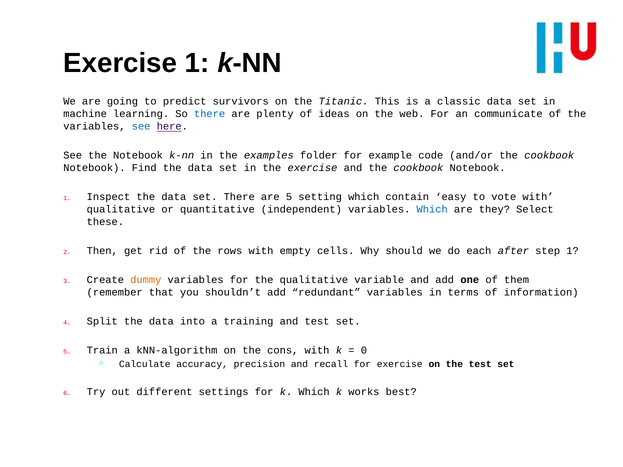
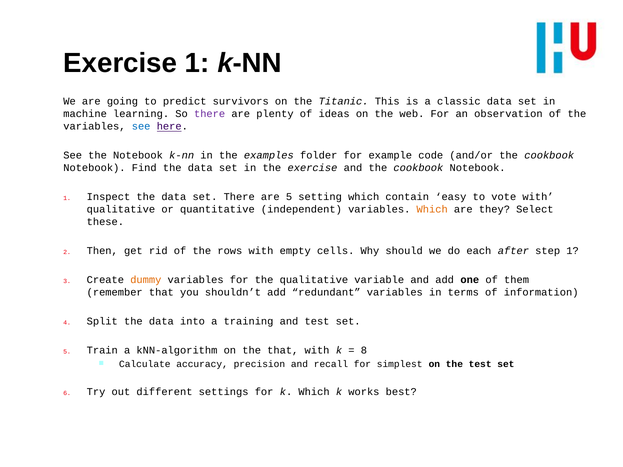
there colour: blue -> purple (210, 114)
communicate: communicate -> observation (508, 114)
Which colour: blue -> orange (432, 209)
the cons: cons -> that (283, 351)
0: 0 -> 8 (364, 351)
for exercise: exercise -> simplest (400, 365)
